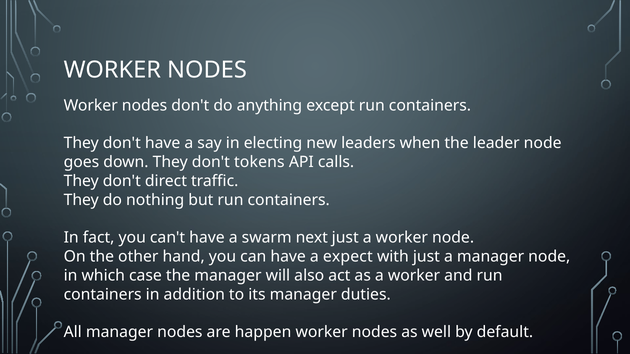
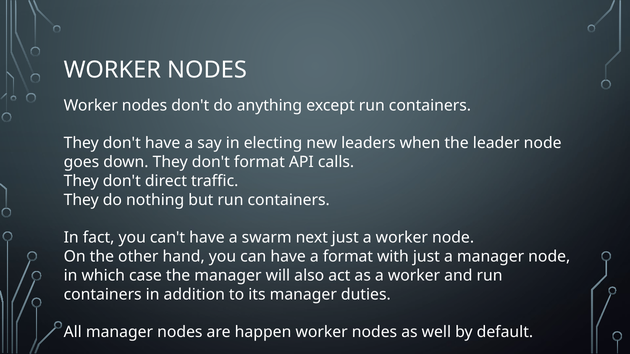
don't tokens: tokens -> format (259, 162)
a expect: expect -> format (348, 257)
